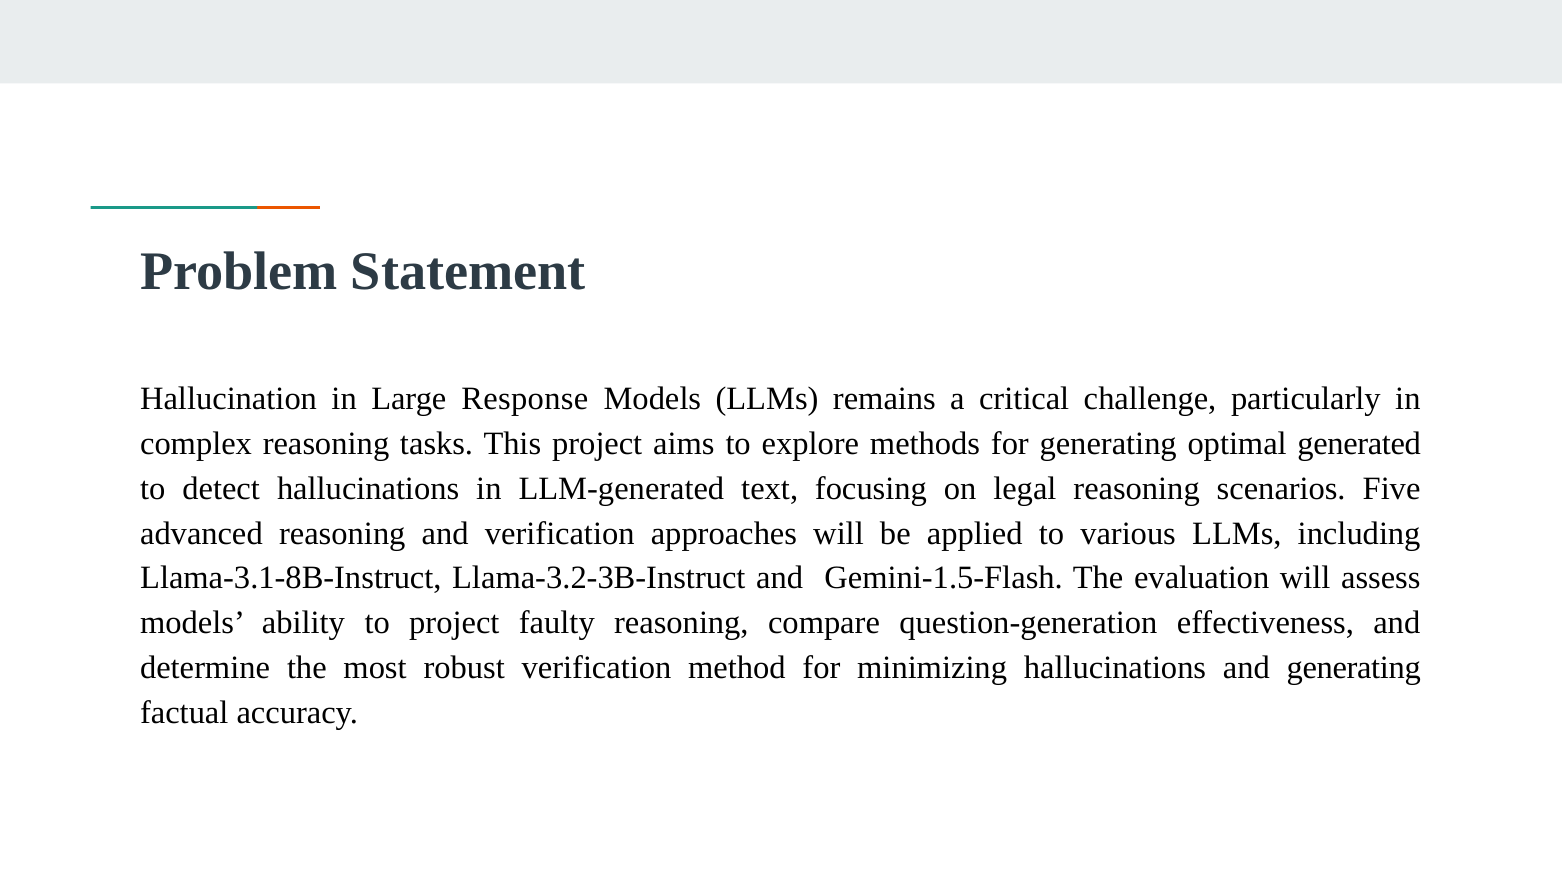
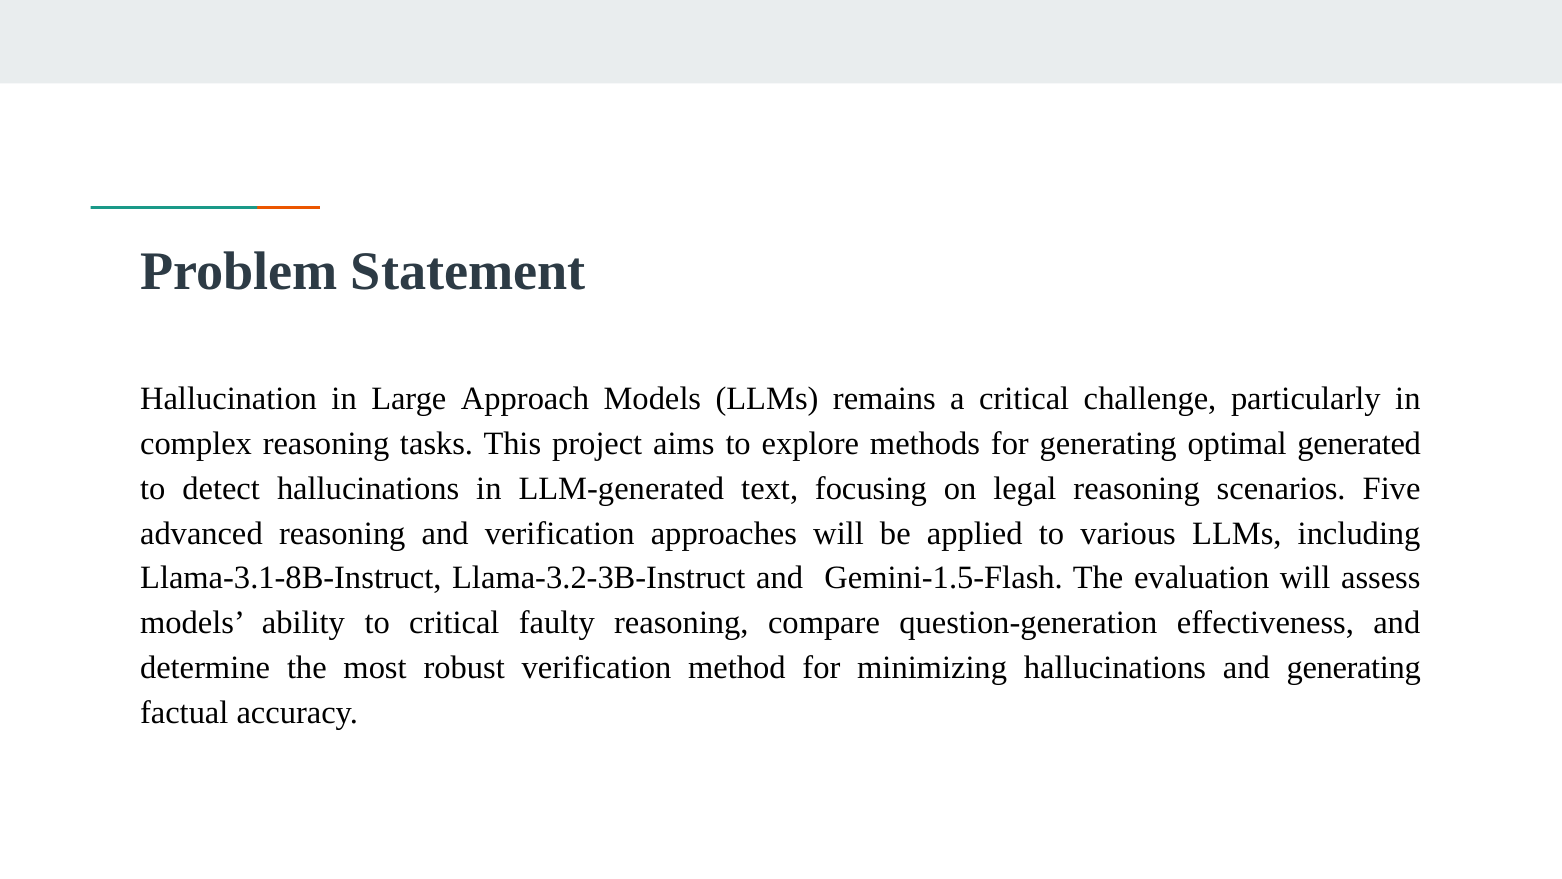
Response: Response -> Approach (525, 398)
to project: project -> critical (454, 623)
